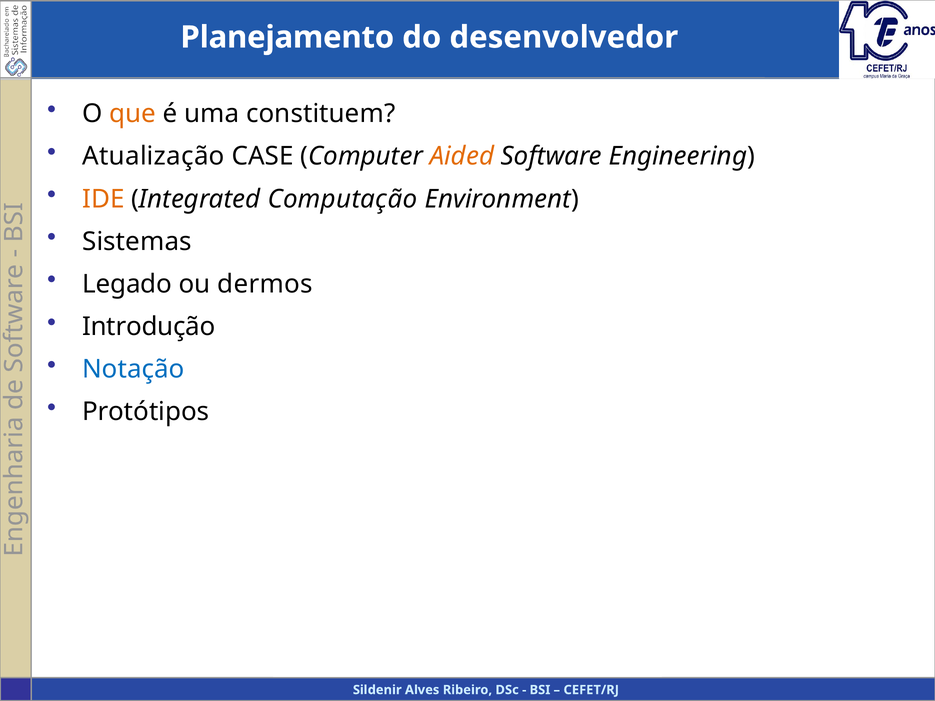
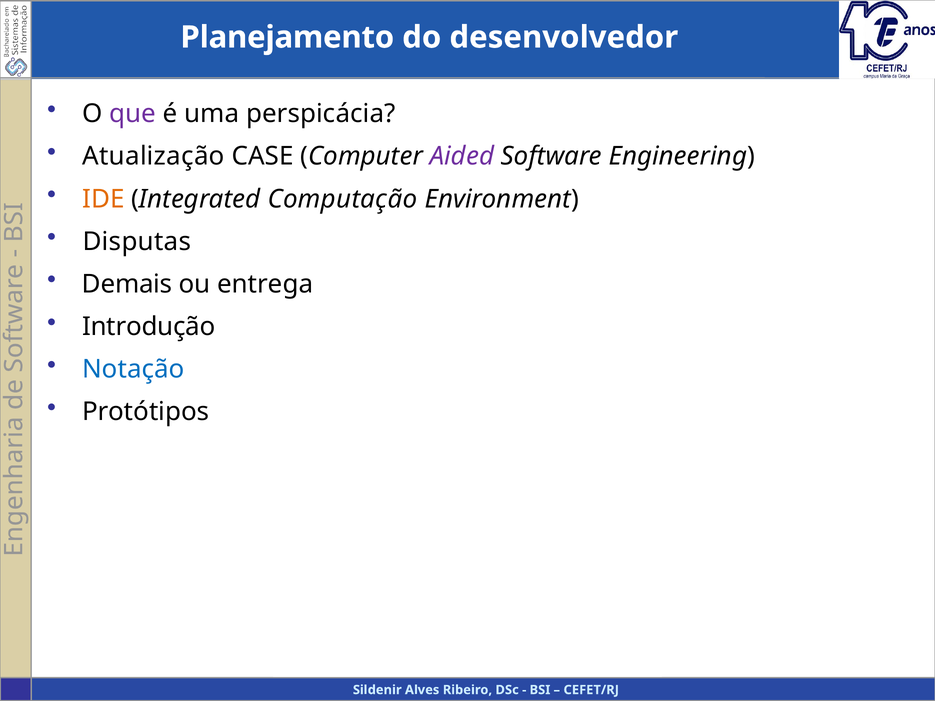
que colour: orange -> purple (133, 114)
constituem: constituem -> perspicácia (321, 114)
Aided colour: orange -> purple (462, 156)
Sistemas: Sistemas -> Disputas (137, 242)
Legado: Legado -> Demais (127, 284)
dermos: dermos -> entrega (265, 284)
